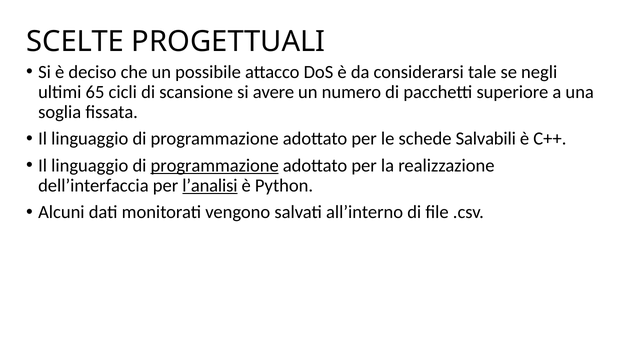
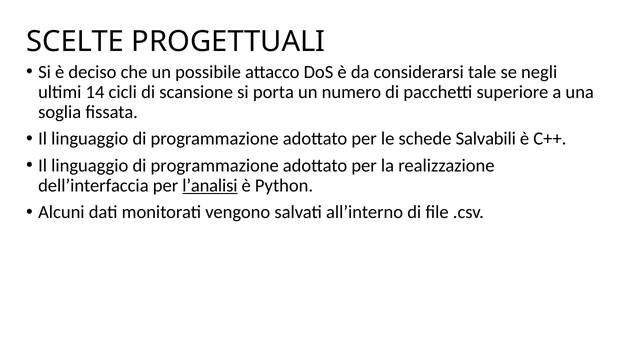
65: 65 -> 14 (95, 92)
avere: avere -> porta (273, 92)
programmazione underline: present -> none (215, 165)
